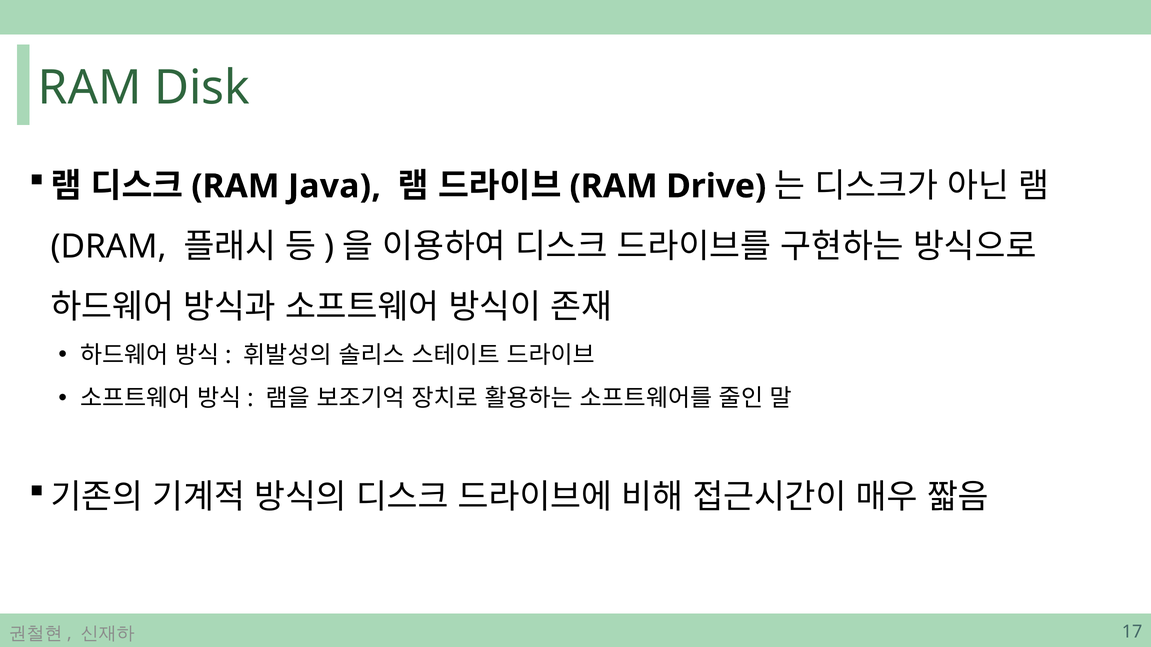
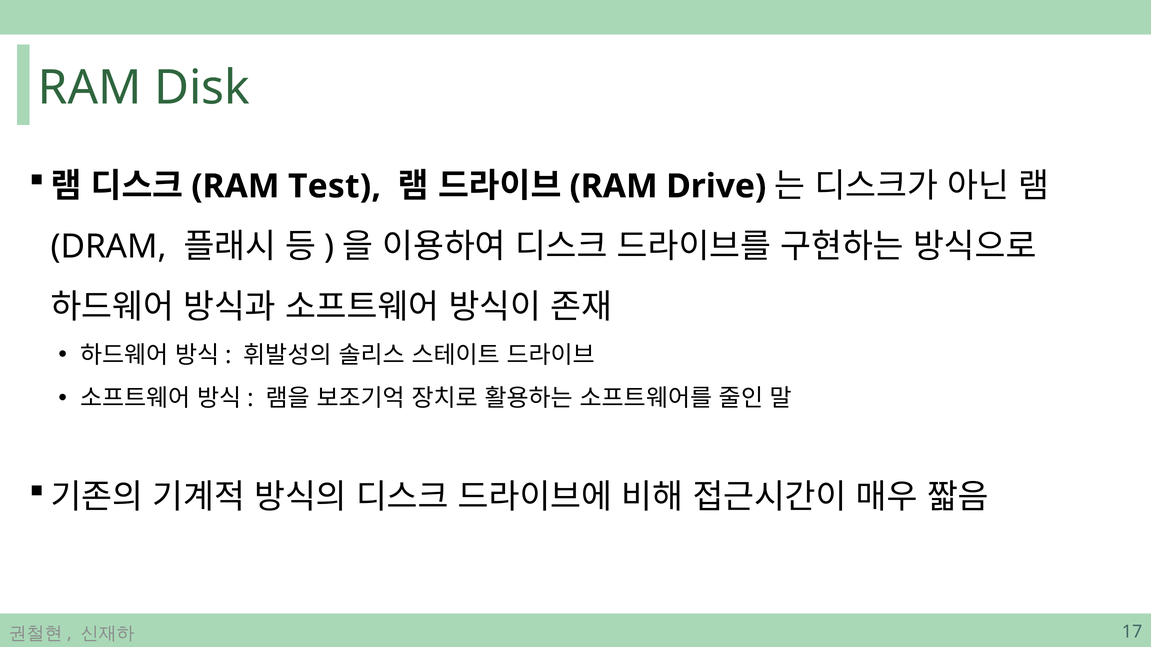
Java: Java -> Test (335, 186)
